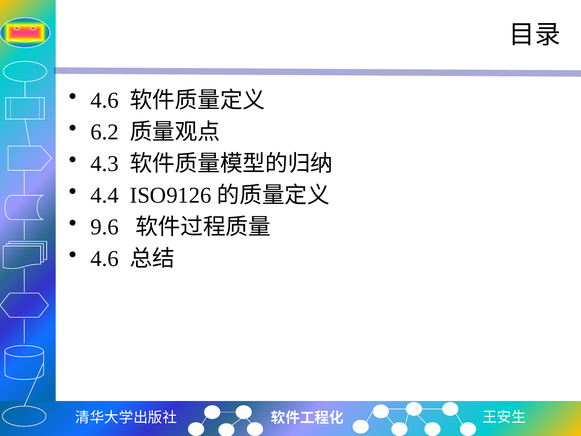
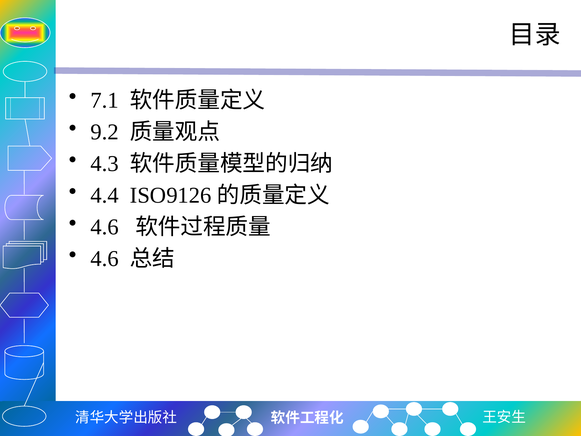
4.6: 4.6 -> 7.1 (105, 100)
6.2: 6.2 -> 9.2 (105, 132)
9.6: 9.6 -> 4.6 (105, 227)
